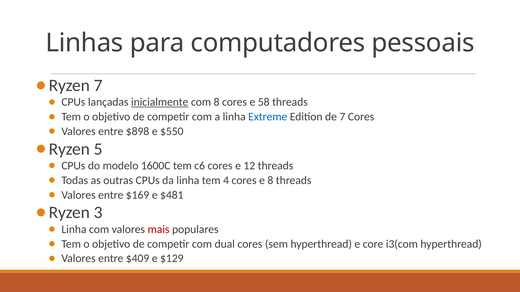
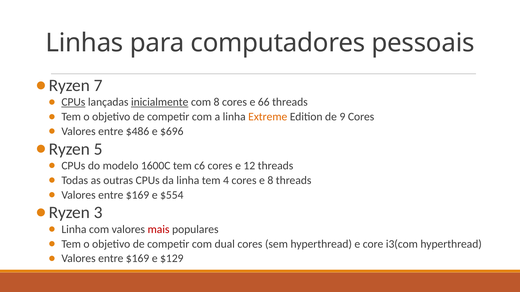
CPUs underline: none -> present (73, 102)
58: 58 -> 66 (264, 102)
Extreme colour: blue -> orange (268, 117)
de 7: 7 -> 9 (342, 117)
$898: $898 -> $486 (138, 132)
$550: $550 -> $696 (172, 132)
$481: $481 -> $554 (172, 195)
$409: $409 -> $169 (138, 259)
